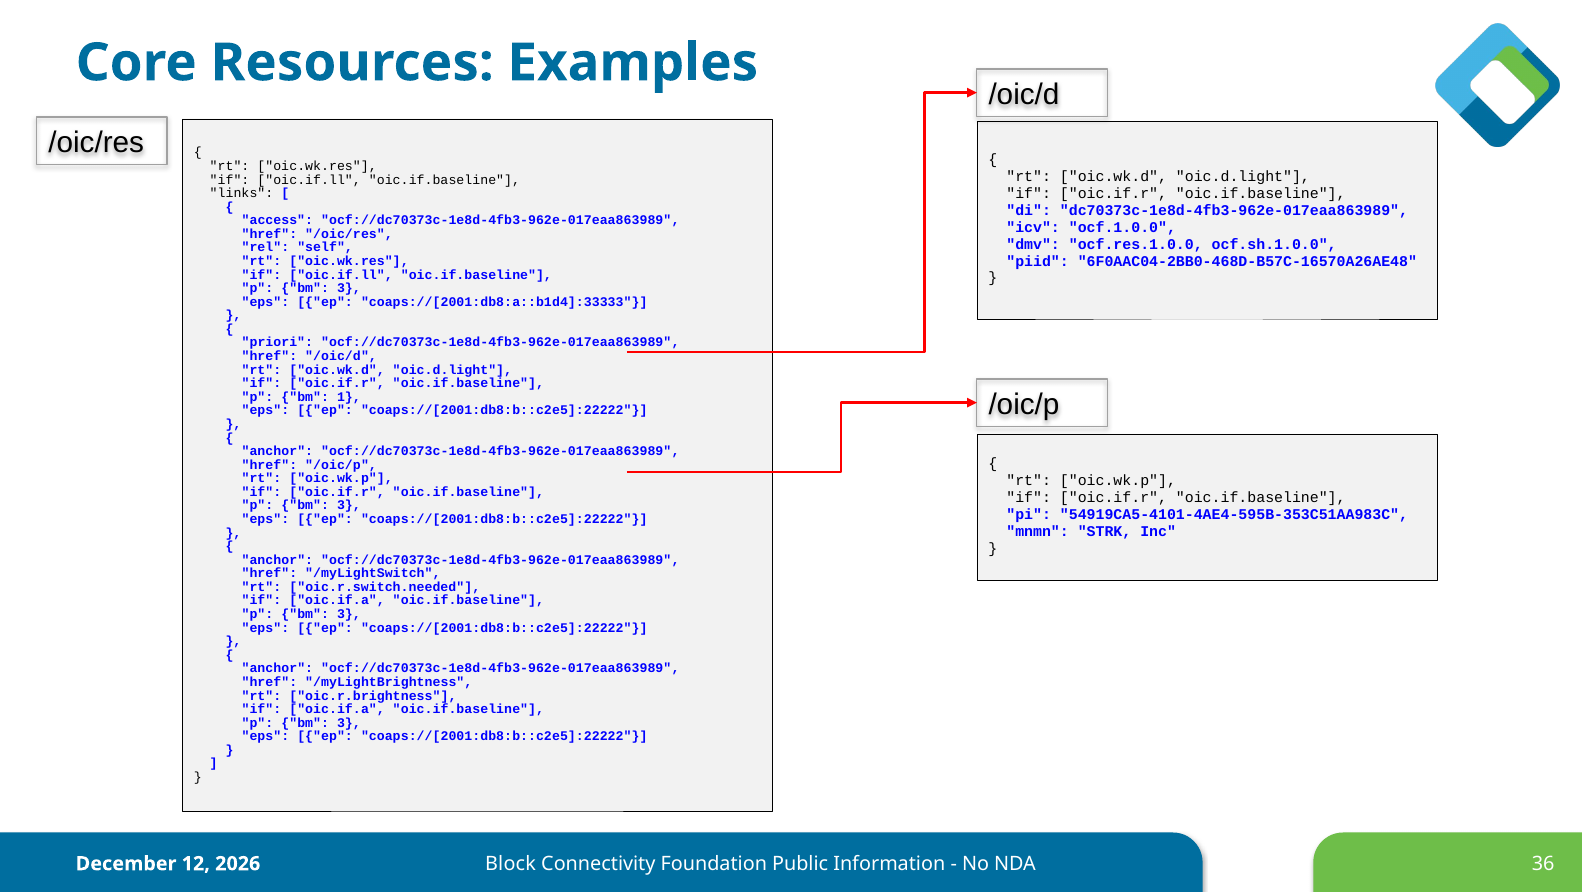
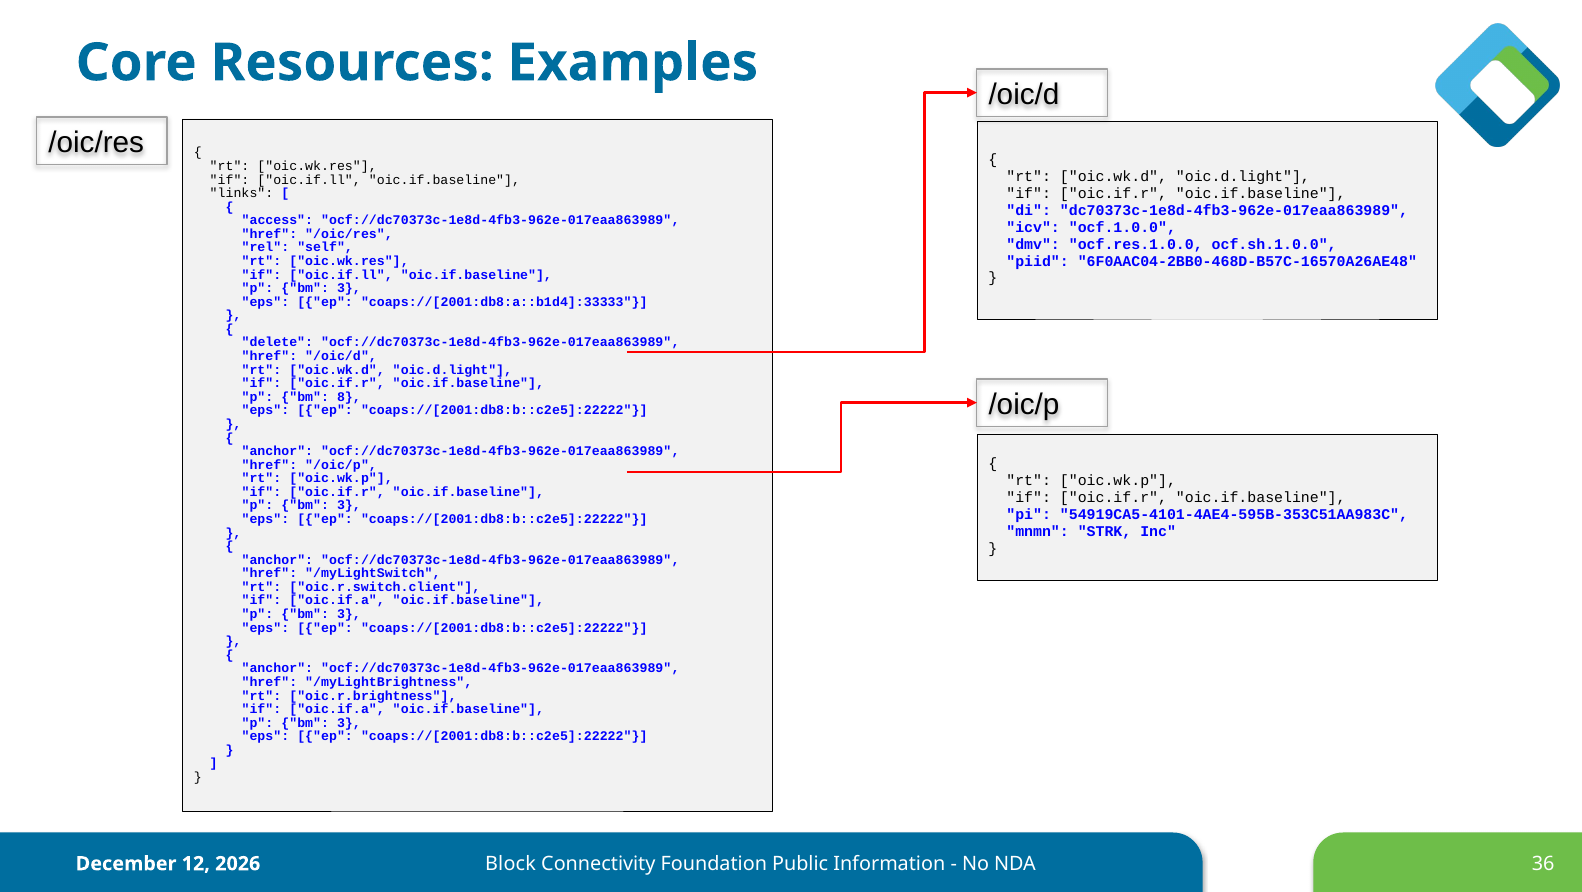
priori: priori -> delete (277, 343)
1: 1 -> 8 (349, 397)
oic.r.switch.needed: oic.r.switch.needed -> oic.r.switch.client (385, 587)
